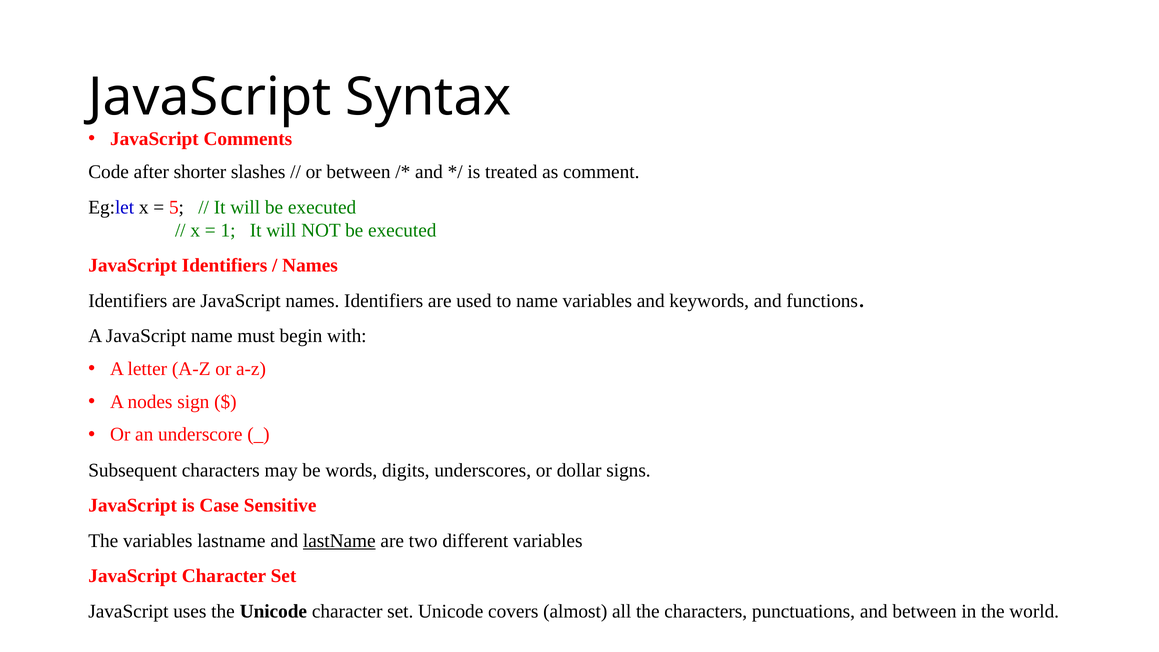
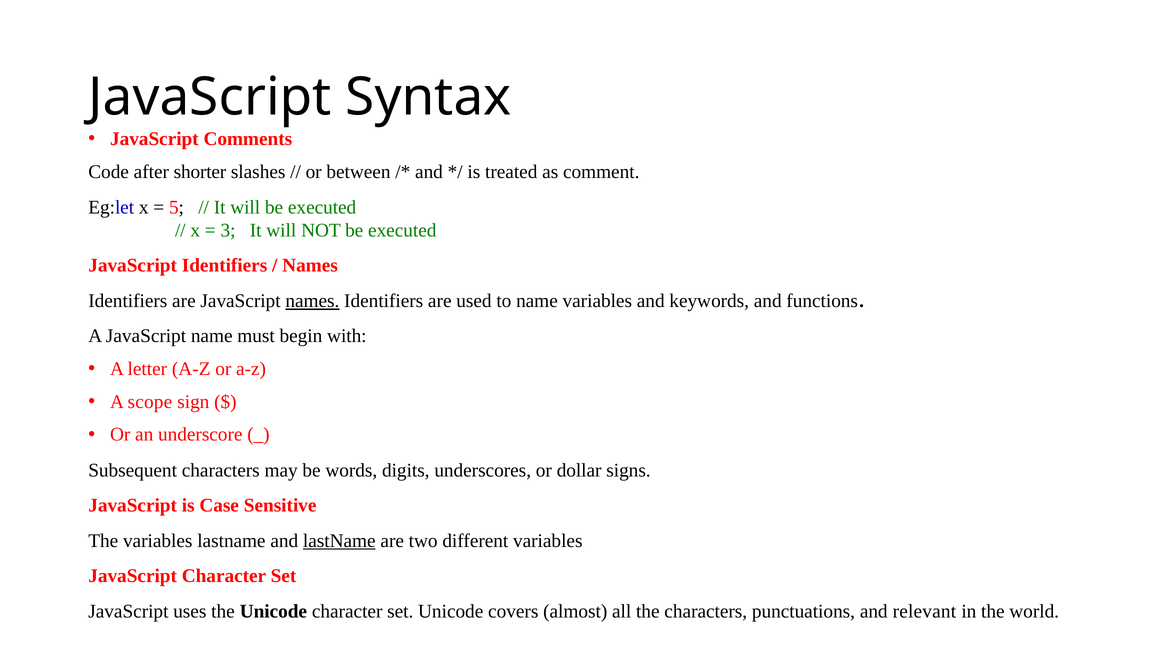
1: 1 -> 3 (228, 230)
names underline: none -> present (312, 301)
nodes: nodes -> scope (150, 402)
and between: between -> relevant (924, 611)
